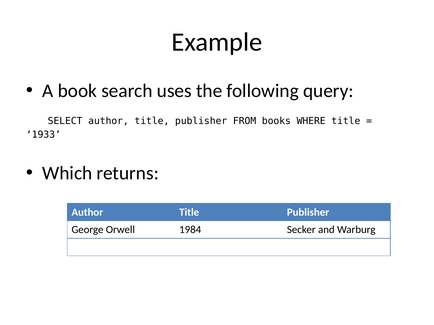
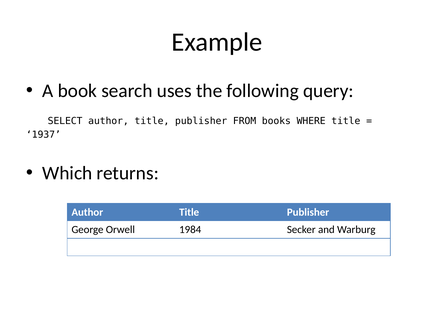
1933: 1933 -> 1937 (43, 135)
